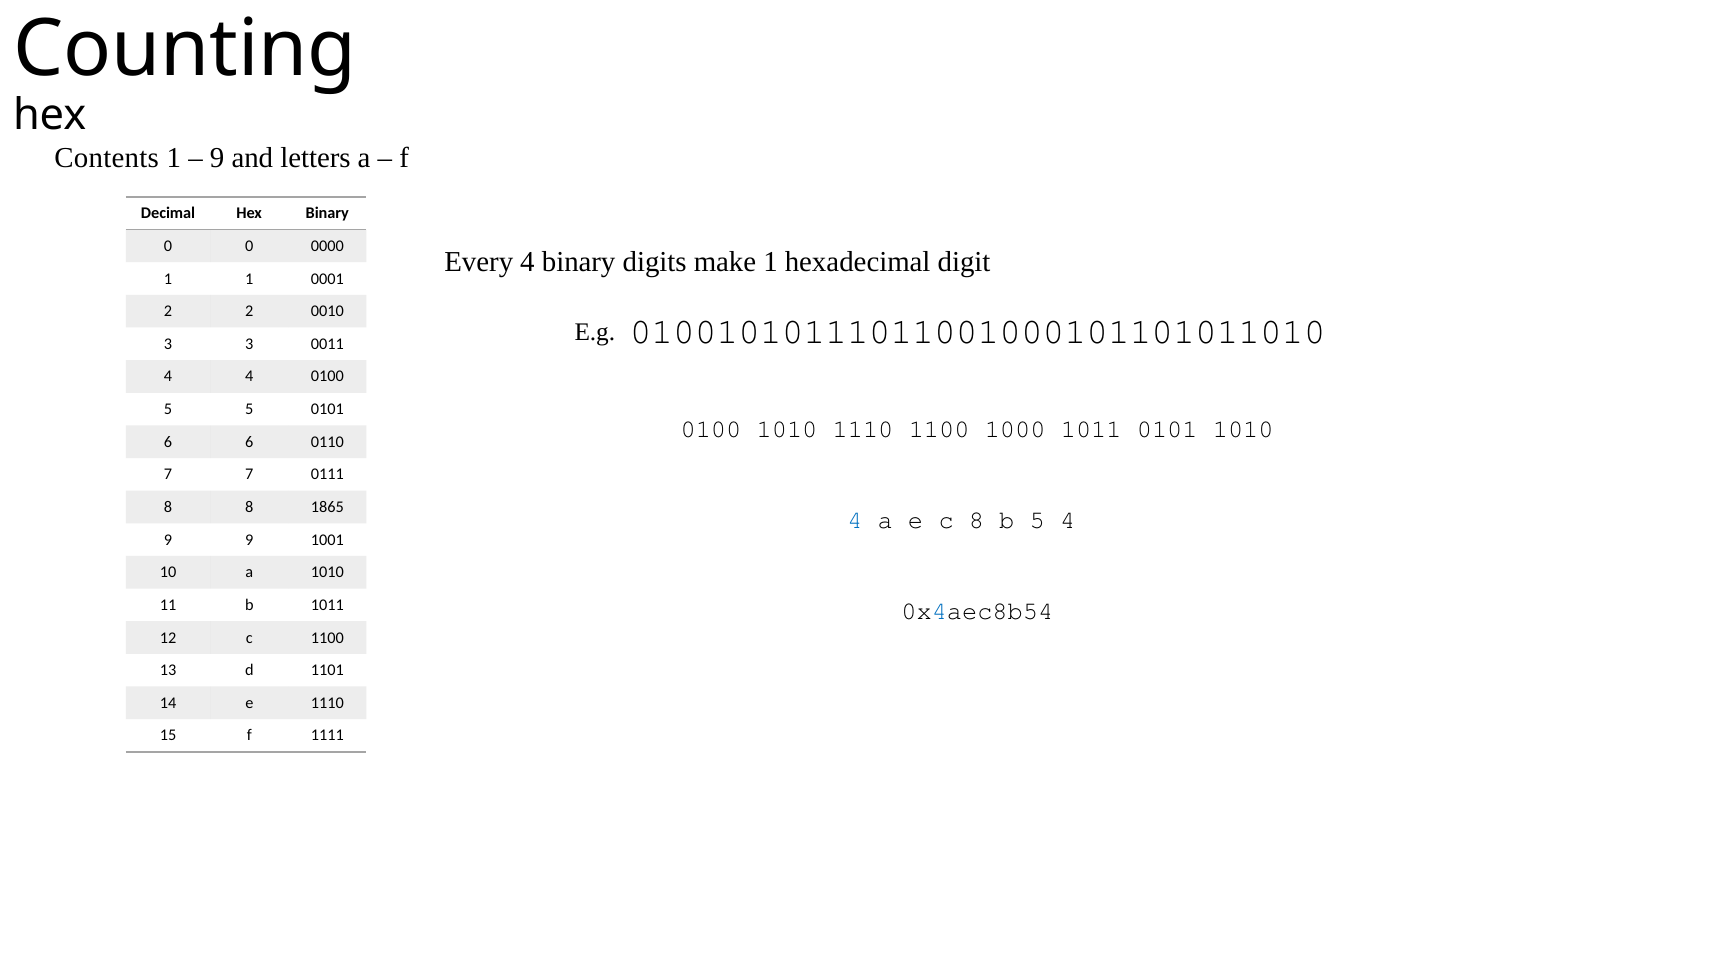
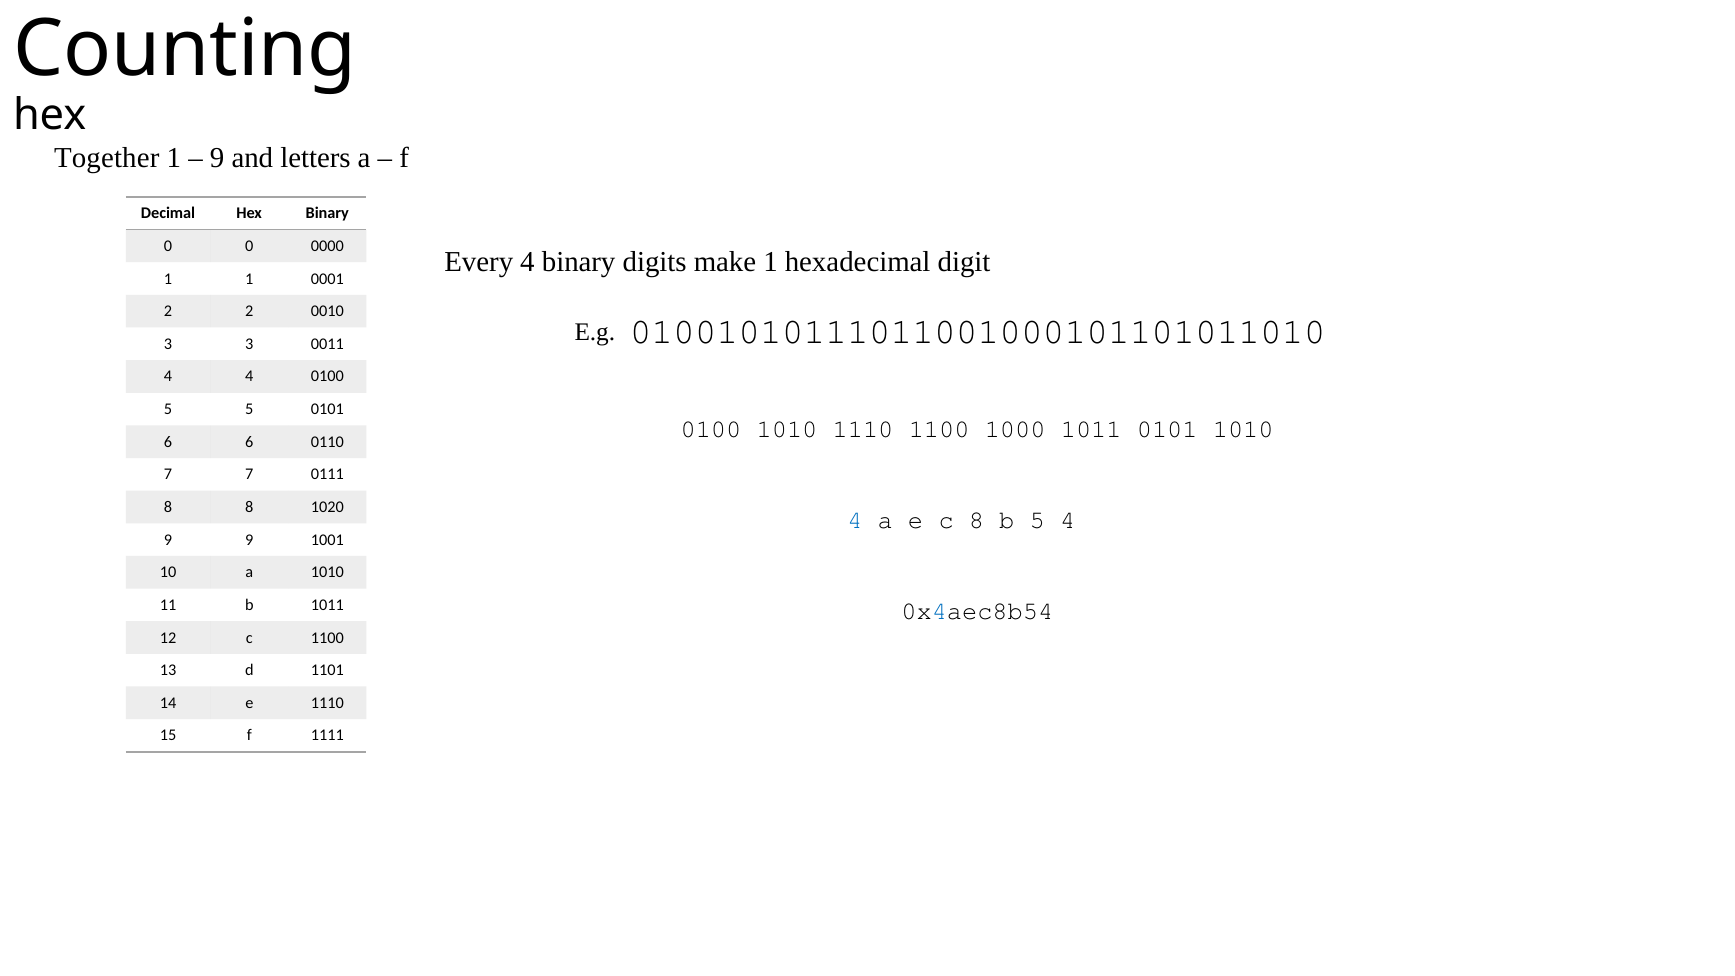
Contents: Contents -> Together (107, 158)
1865: 1865 -> 1020 (327, 507)
